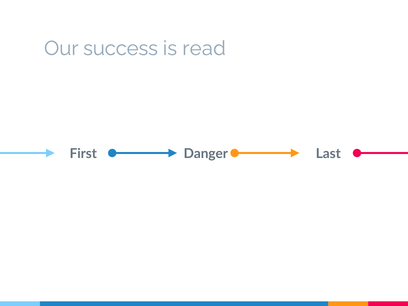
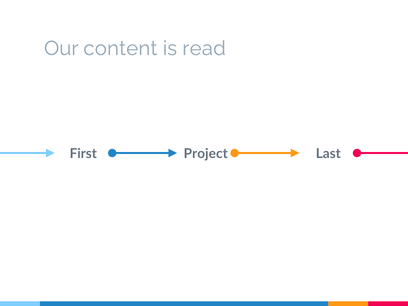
success: success -> content (120, 48)
Danger: Danger -> Project (206, 154)
